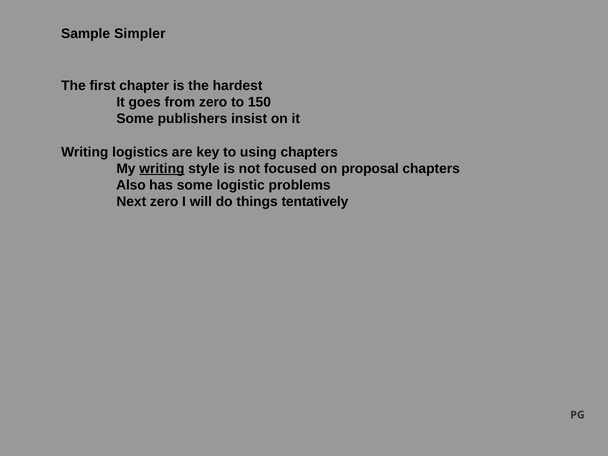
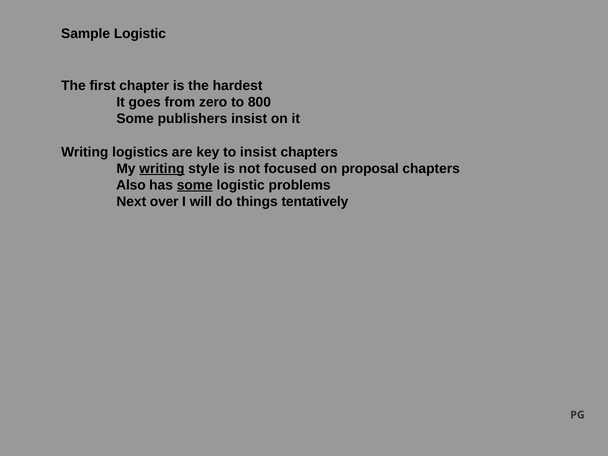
Sample Simpler: Simpler -> Logistic (140, 34)
150: 150 -> 800 (259, 102)
to using: using -> insist (258, 152)
some underline: none -> present (195, 185)
Next zero: zero -> over (164, 202)
